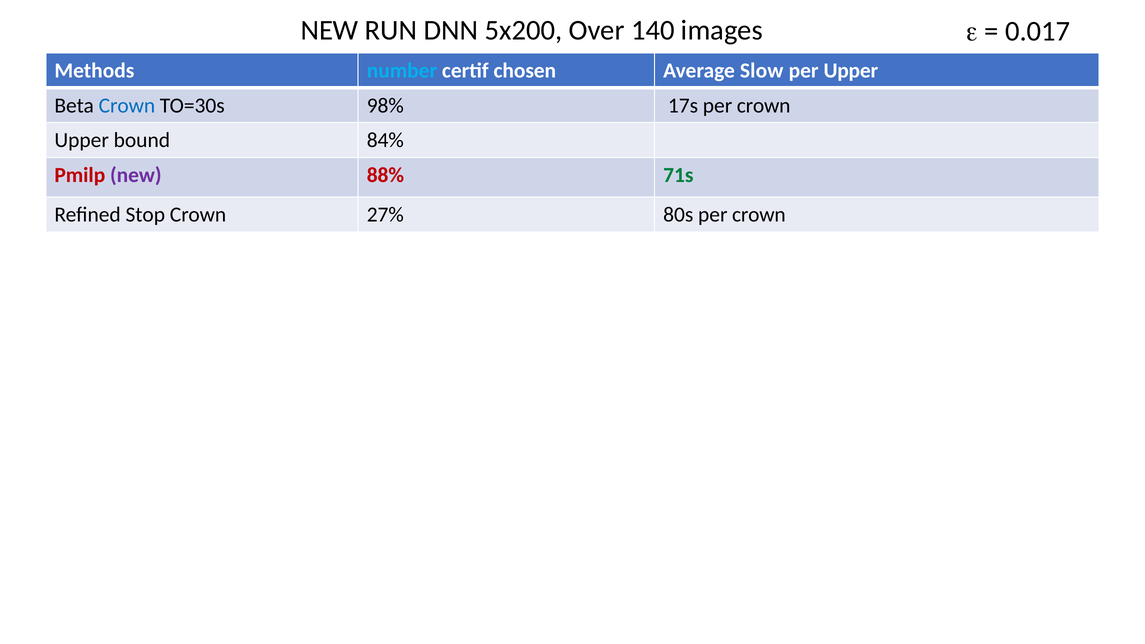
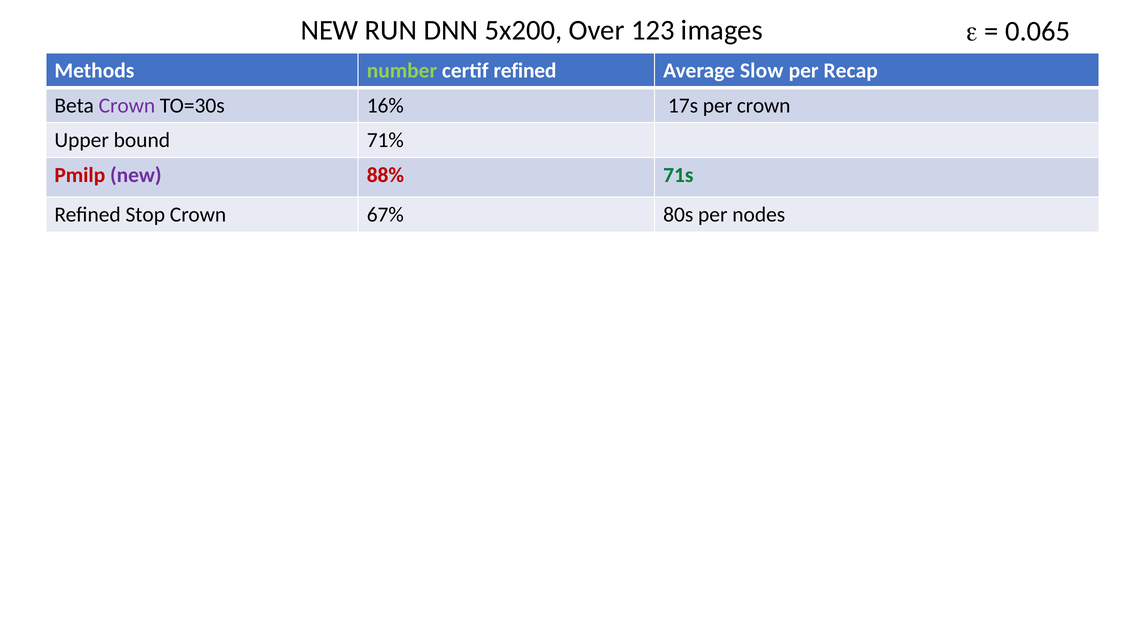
140: 140 -> 123 (653, 30)
0.017: 0.017 -> 0.065 (1038, 32)
number colour: light blue -> light green (402, 71)
certif chosen: chosen -> refined (525, 71)
per Upper: Upper -> Recap (851, 71)
Crown colour: blue -> purple (127, 105)
98%: 98% -> 16% (385, 105)
84%: 84% -> 71% (385, 140)
27%: 27% -> 67% (385, 215)
80s per crown: crown -> nodes (759, 215)
